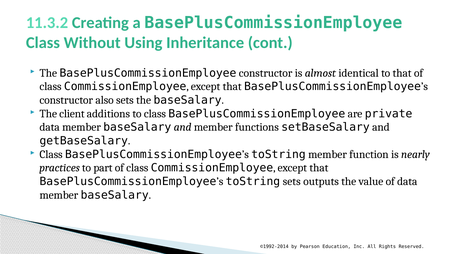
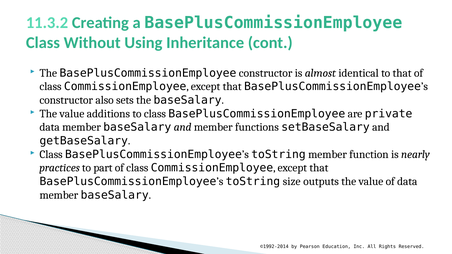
client: client -> value (72, 114)
toString sets: sets -> size (292, 182)
